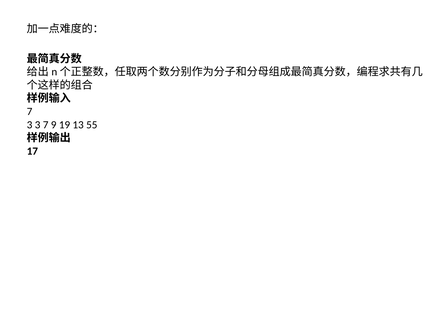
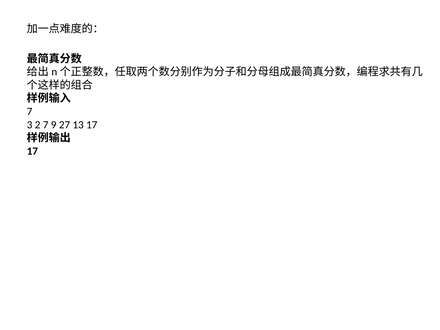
3 3: 3 -> 2 (38, 125)
19: 19 -> 27 (65, 125)
13 55: 55 -> 17 (92, 125)
